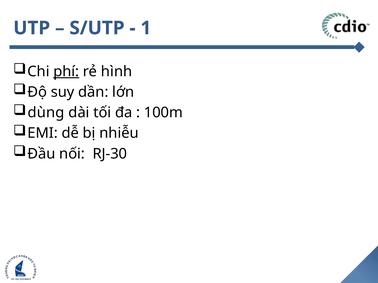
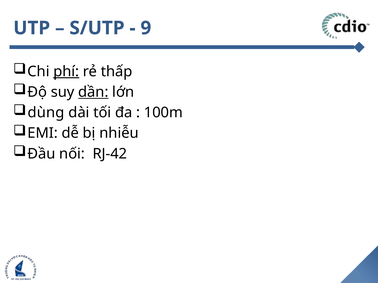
1: 1 -> 9 (146, 28)
hình: hình -> thấp (117, 72)
dần underline: none -> present (93, 92)
RJ-30: RJ-30 -> RJ-42 (110, 154)
